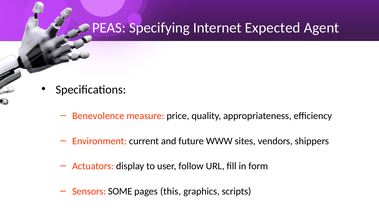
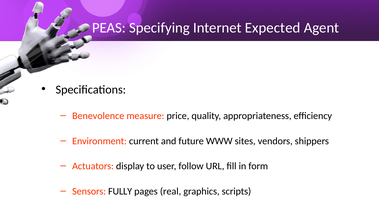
SOME: SOME -> FULLY (120, 192)
this: this -> real (171, 192)
